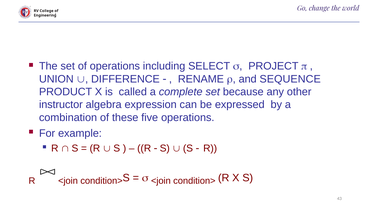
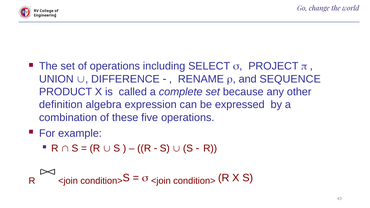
instructor: instructor -> definition (61, 105)
